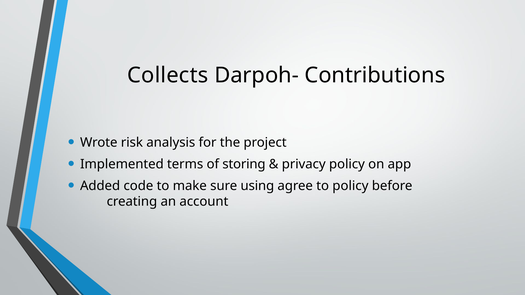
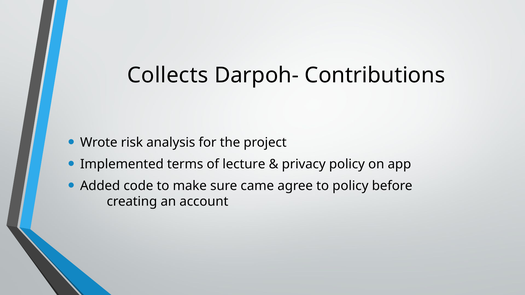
storing: storing -> lecture (244, 164)
using: using -> came (257, 186)
